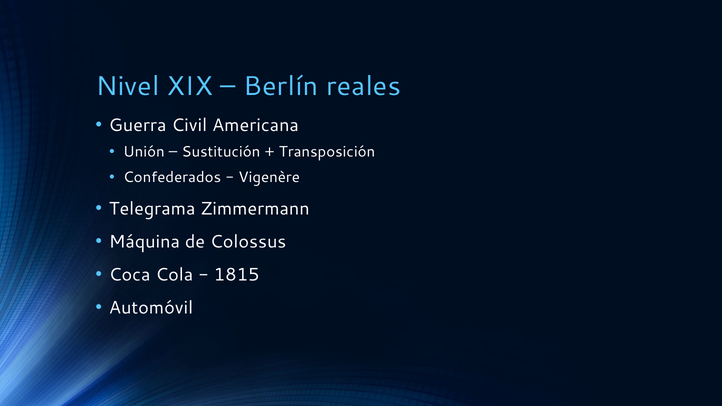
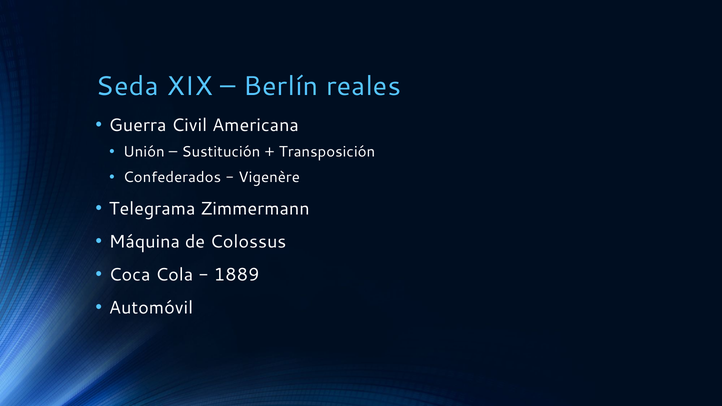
Nivel: Nivel -> Seda (127, 86)
1815: 1815 -> 1889 (237, 275)
